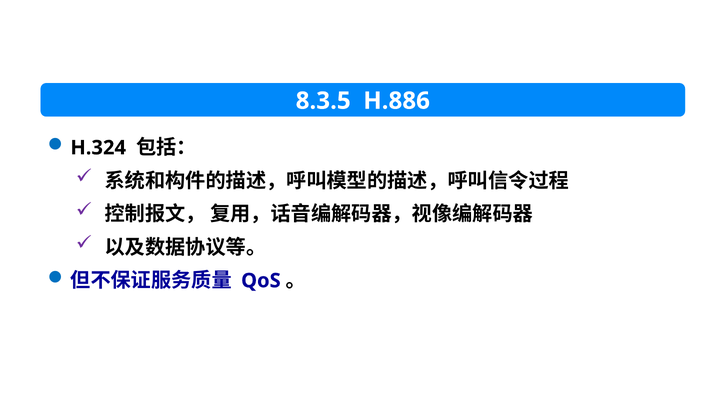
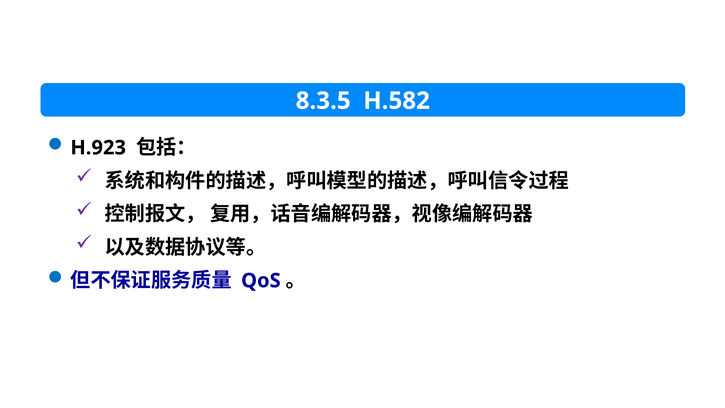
H.886: H.886 -> H.582 (397, 101)
H.324: H.324 -> H.923 (98, 148)
